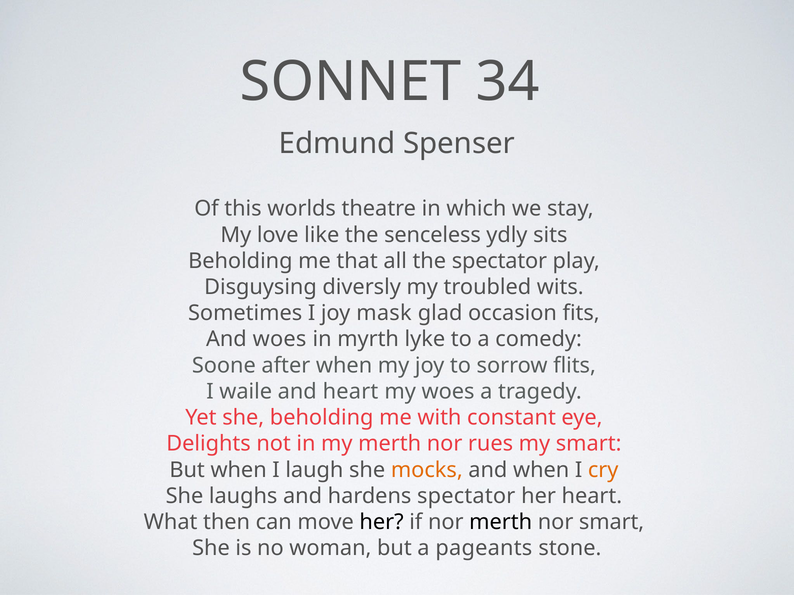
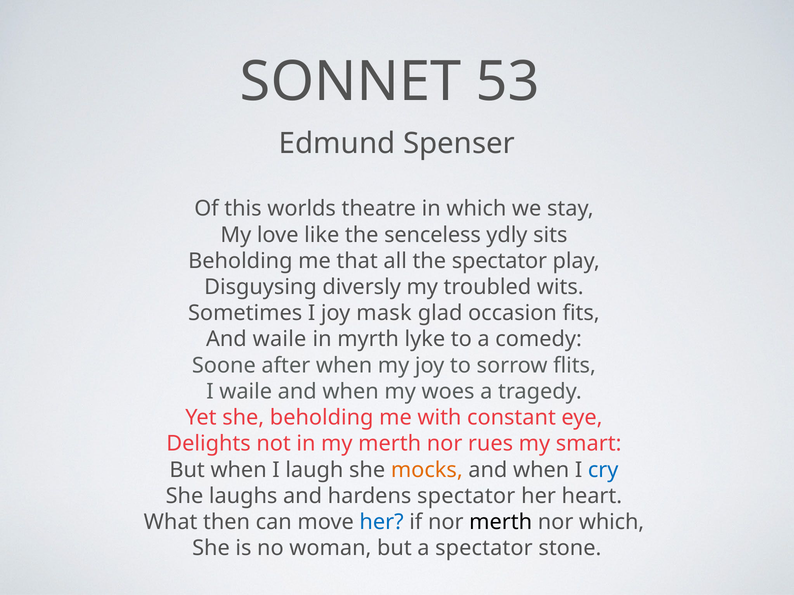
34: 34 -> 53 (508, 82)
And woes: woes -> waile (280, 340)
waile and heart: heart -> when (351, 392)
cry colour: orange -> blue (603, 470)
her colour: black -> blue (382, 523)
nor smart: smart -> which (612, 523)
a pageants: pageants -> spectator (484, 549)
